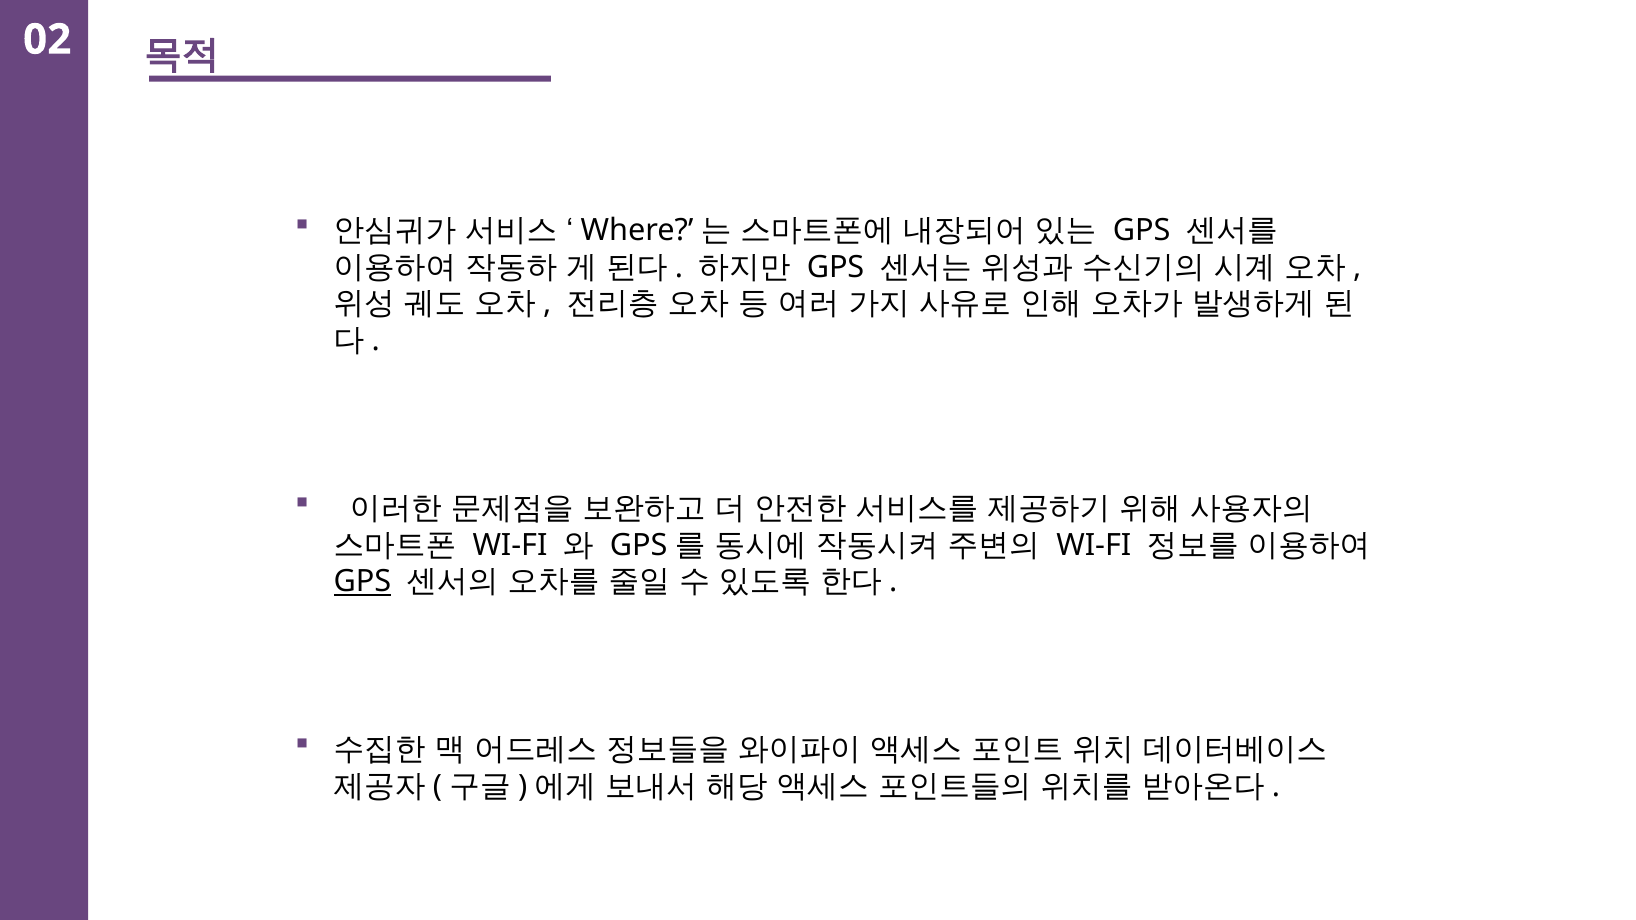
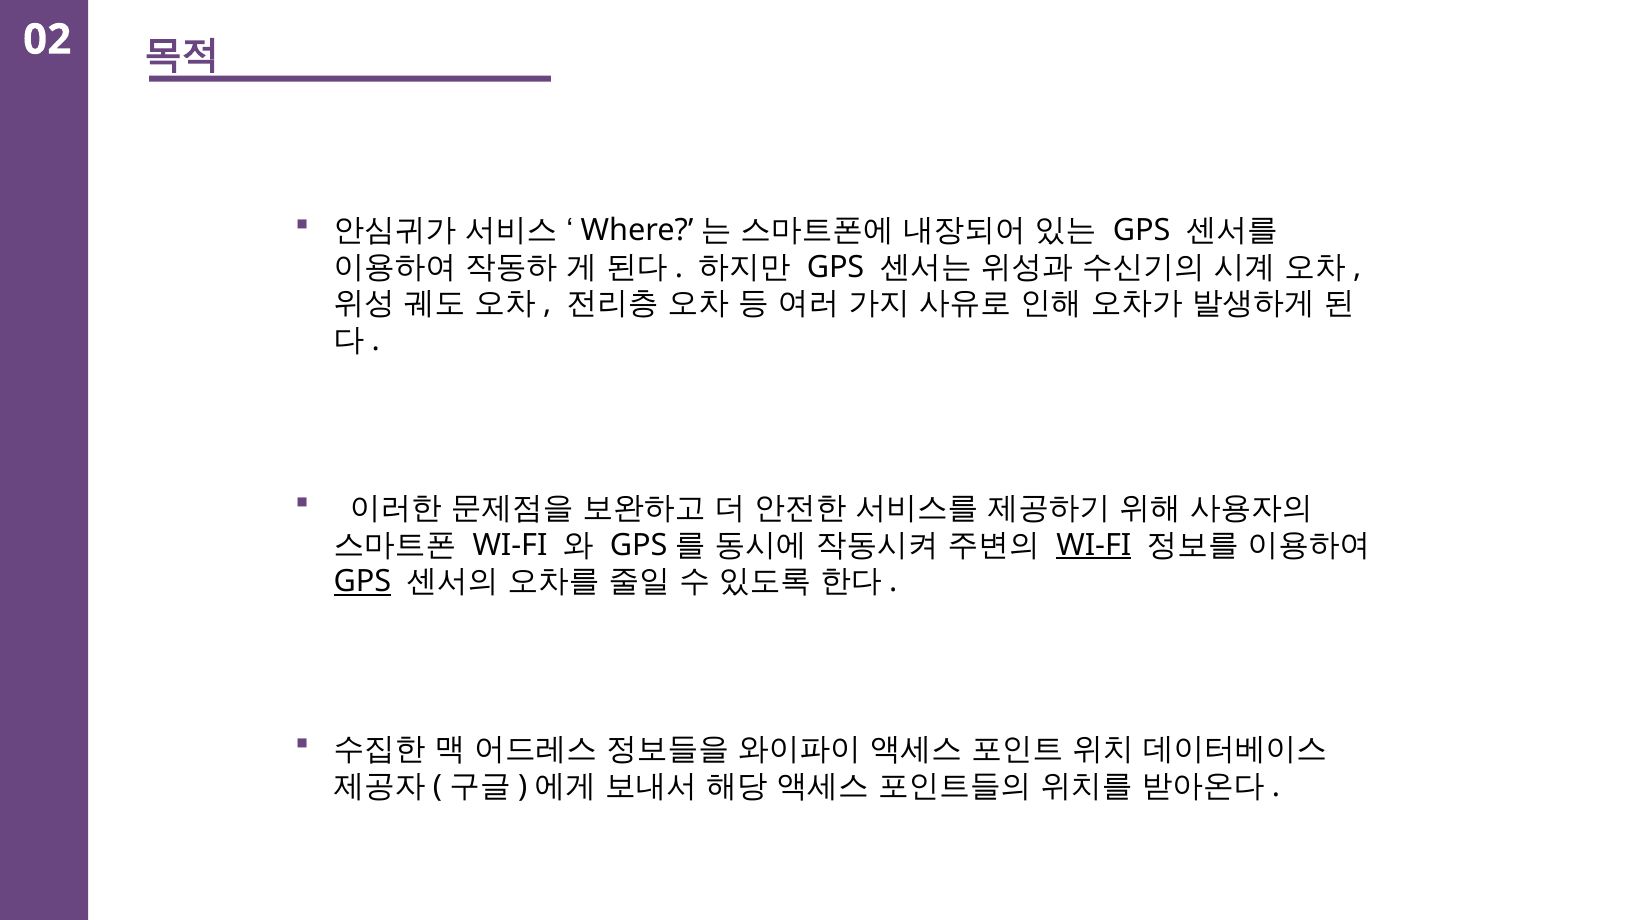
WI-FI underline: none -> present (1094, 545)
